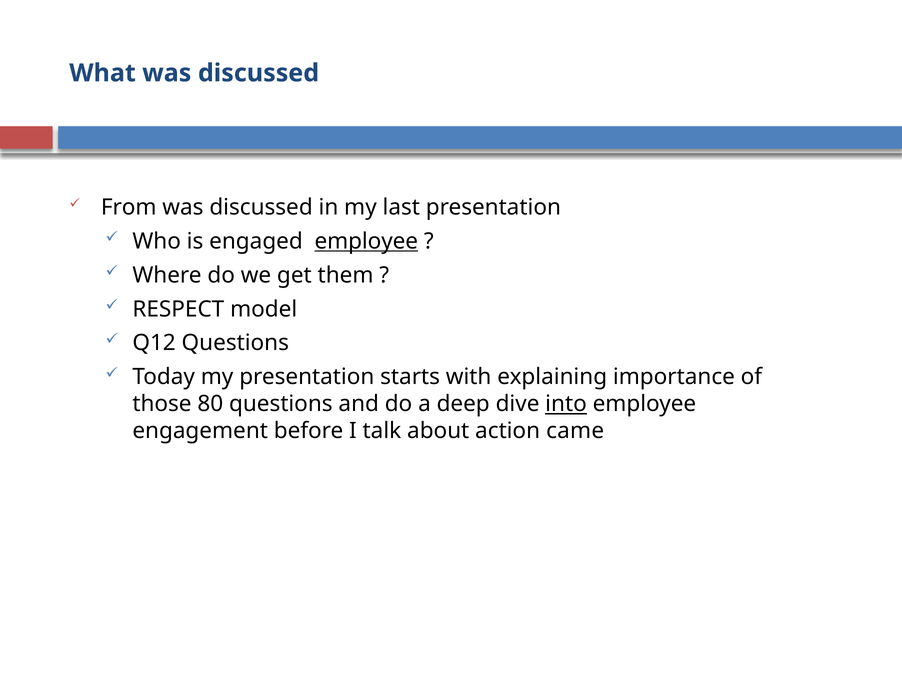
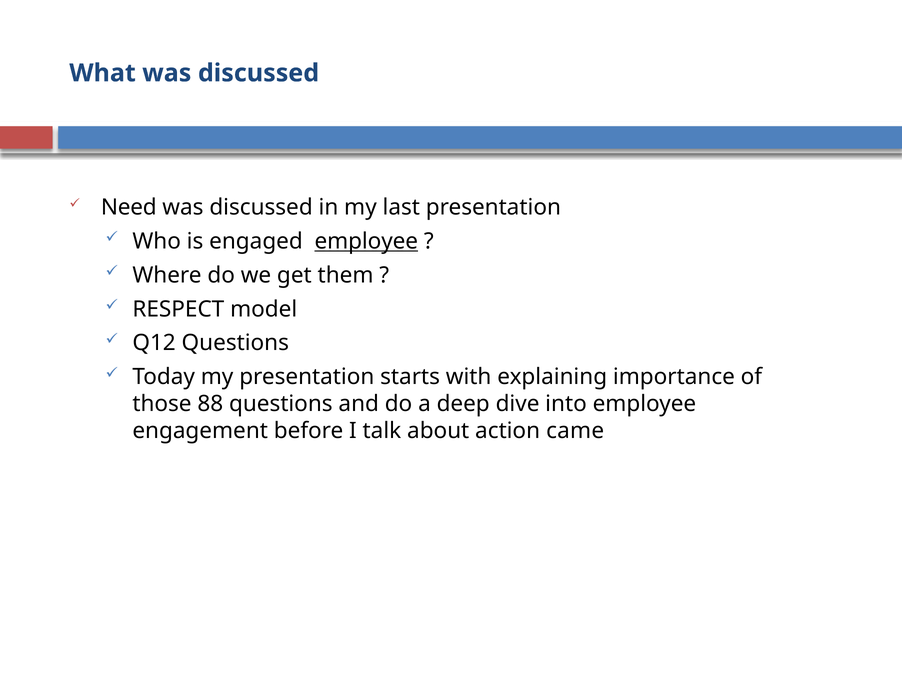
From: From -> Need (129, 207)
80: 80 -> 88 (210, 404)
into underline: present -> none (566, 404)
